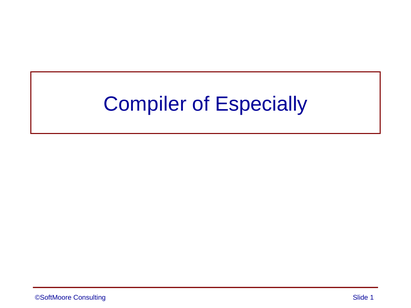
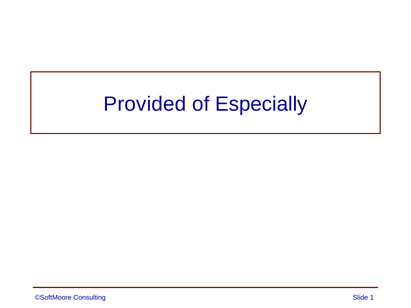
Compiler: Compiler -> Provided (145, 104)
